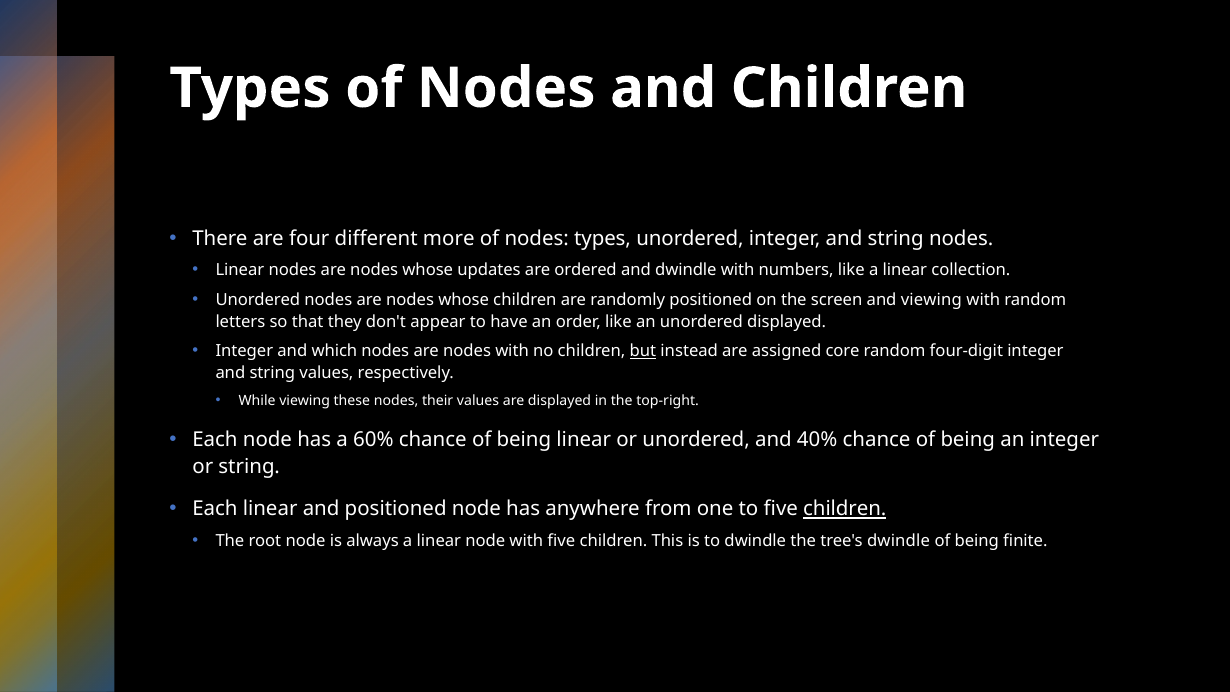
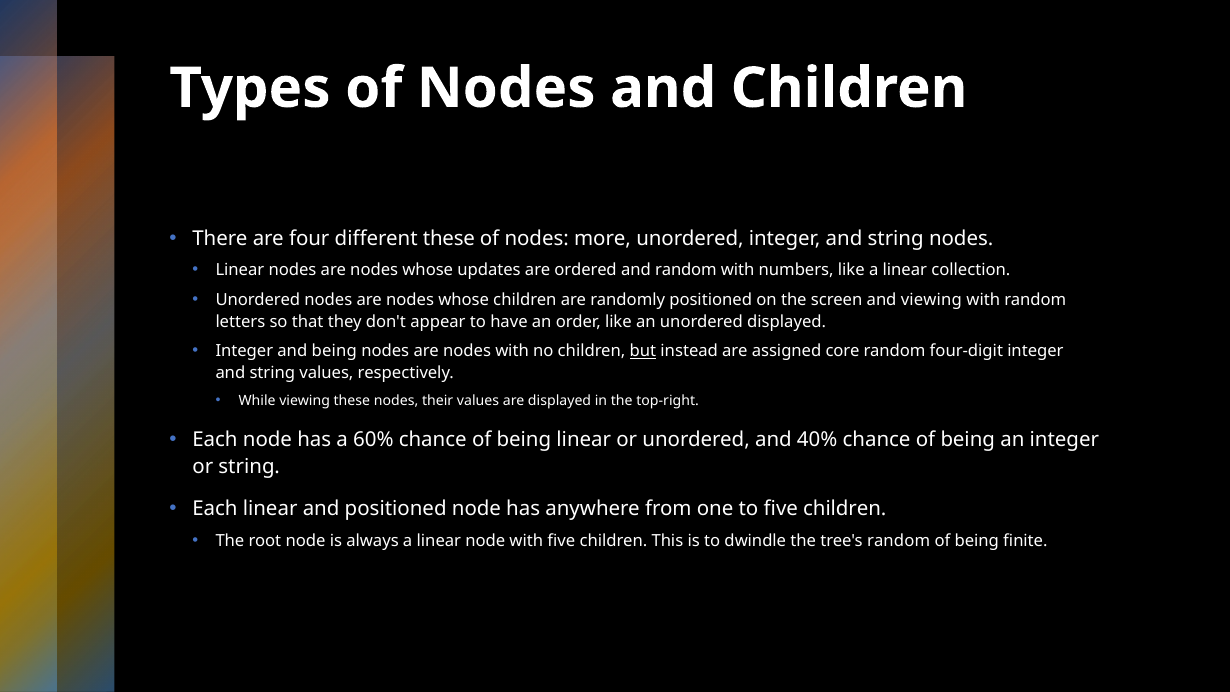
different more: more -> these (449, 239)
nodes types: types -> more (603, 239)
and dwindle: dwindle -> random (686, 270)
and which: which -> being (334, 351)
children underline: present -> none (845, 509)
tree's dwindle: dwindle -> random (899, 541)
